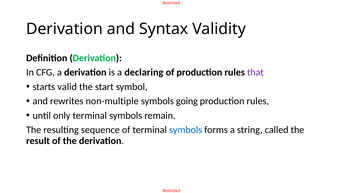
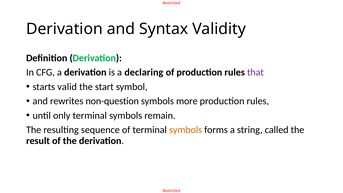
non-multiple: non-multiple -> non-question (112, 101)
going: going -> more (187, 101)
symbols colour: blue -> orange (186, 130)
